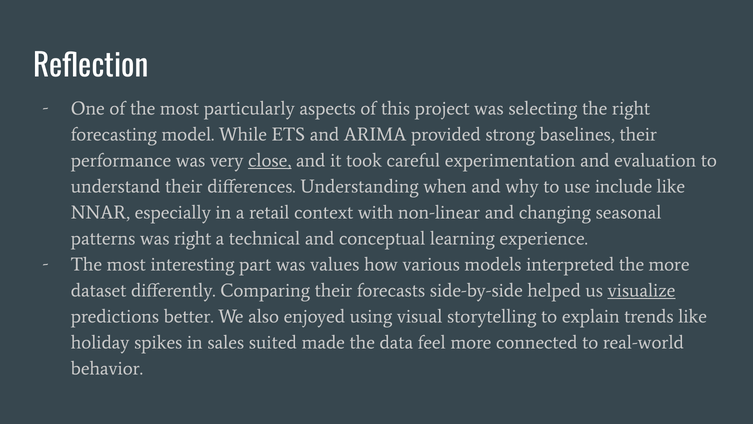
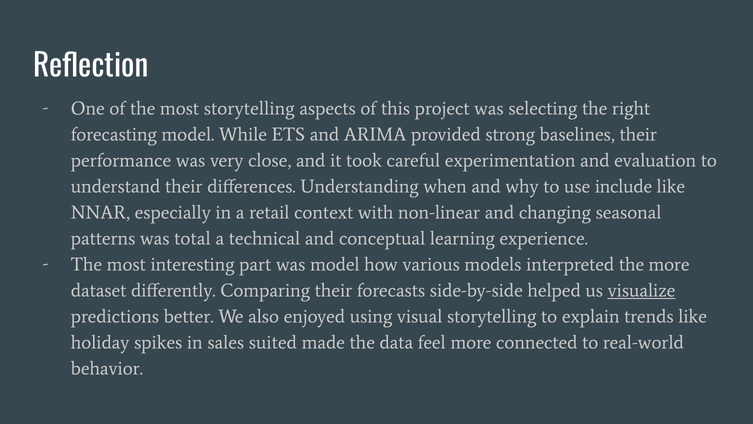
most particularly: particularly -> storytelling (249, 108)
close underline: present -> none (270, 160)
was right: right -> total (192, 238)
was values: values -> model (335, 264)
